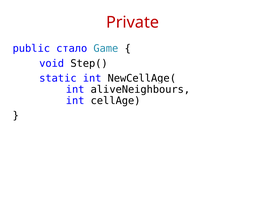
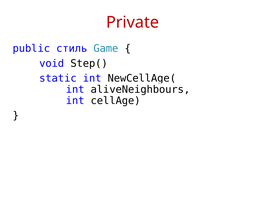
стало: стало -> стиль (72, 48)
